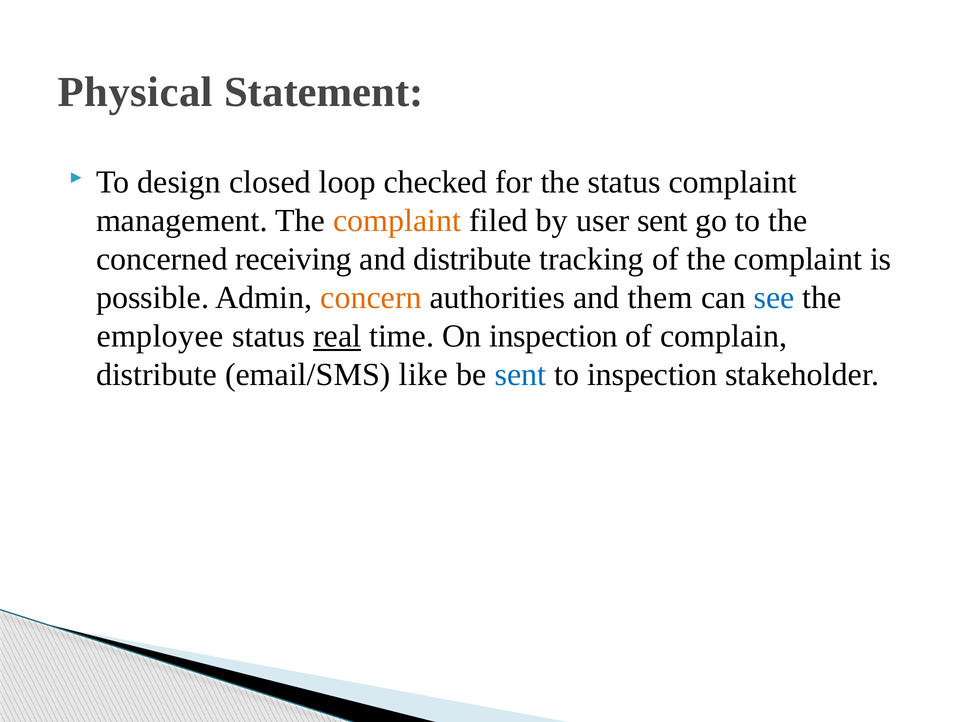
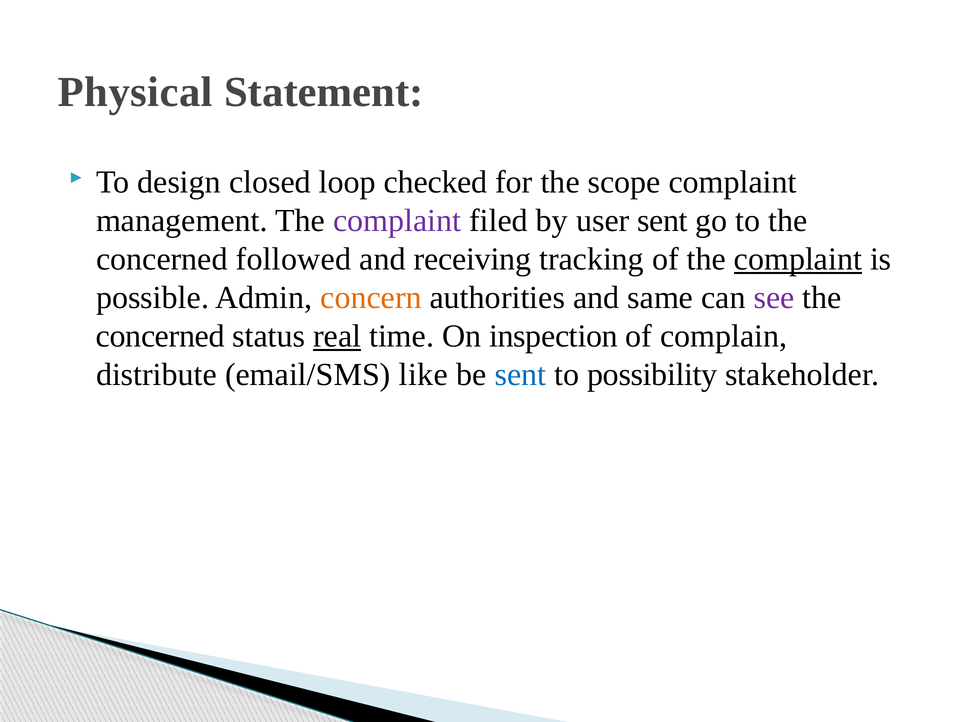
the status: status -> scope (624, 182)
complaint colour: orange -> purple (397, 221)
receiving: receiving -> followed (293, 259)
and distribute: distribute -> receiving (472, 259)
complaint underline: none -> present (798, 259)
them: them -> same (660, 298)
see colour: blue -> purple (774, 298)
employee: employee -> concerned (160, 336)
to inspection: inspection -> possibility (652, 374)
